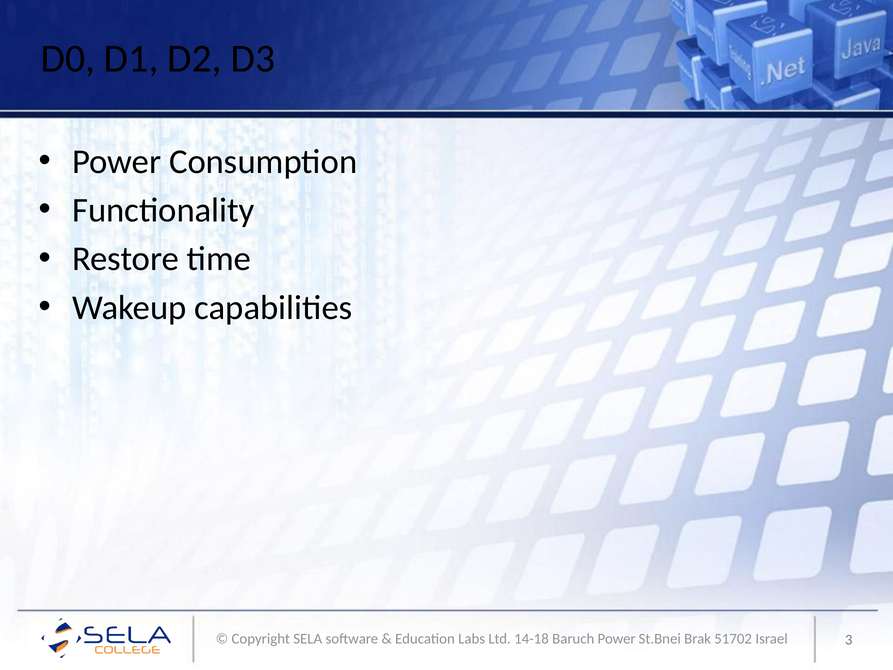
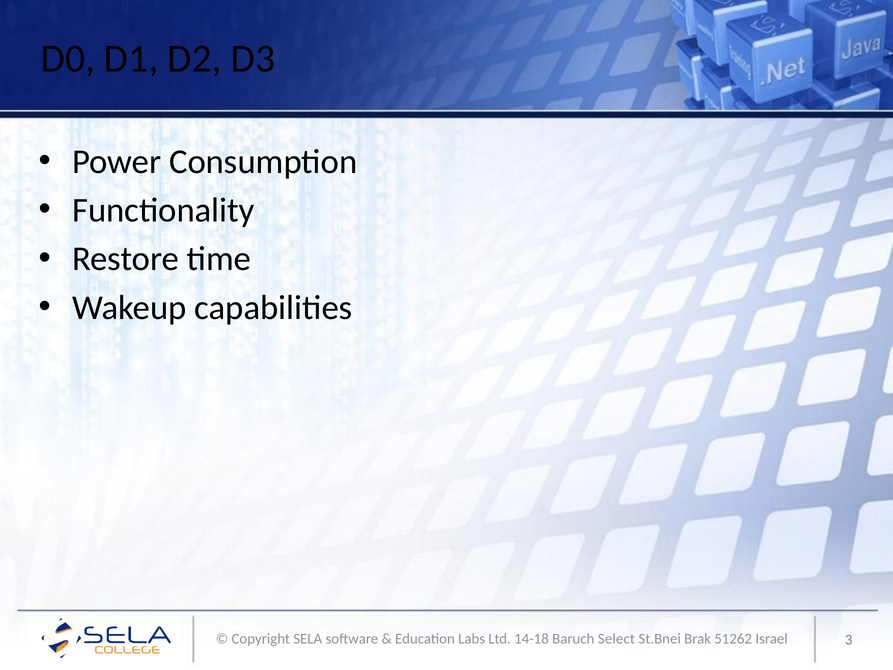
Baruch Power: Power -> Select (616, 639)
51702: 51702 -> 51262 (733, 639)
